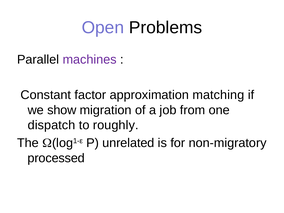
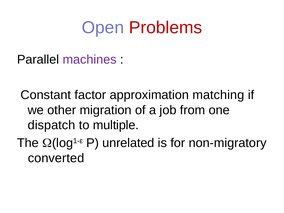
Problems colour: black -> red (166, 27)
show: show -> other (62, 110)
roughly: roughly -> multiple (116, 125)
processed: processed -> converted (56, 158)
